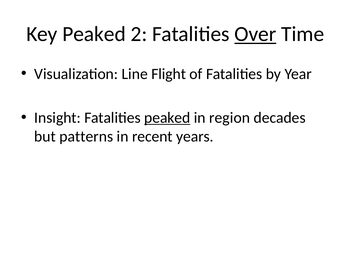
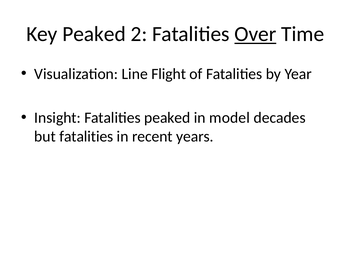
peaked underline: present -> none (167, 117)
region: region -> model (230, 117)
but patterns: patterns -> fatalities (86, 136)
